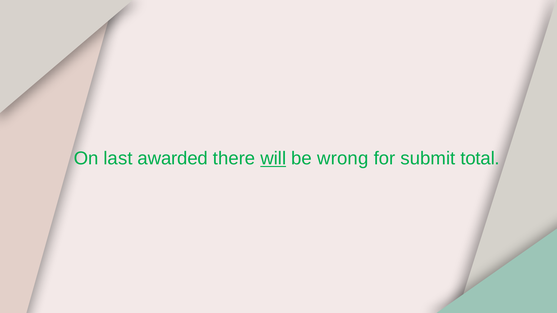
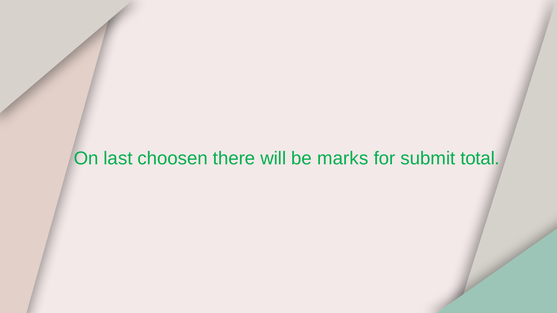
awarded: awarded -> choosen (173, 159)
will underline: present -> none (273, 159)
wrong: wrong -> marks (343, 159)
